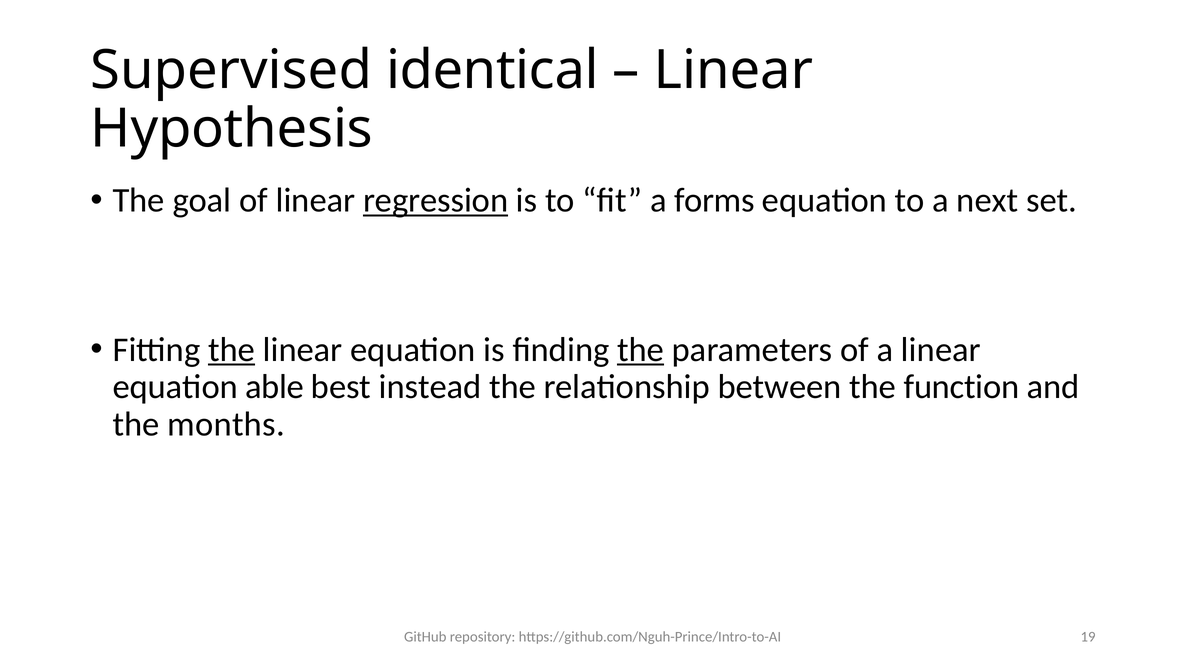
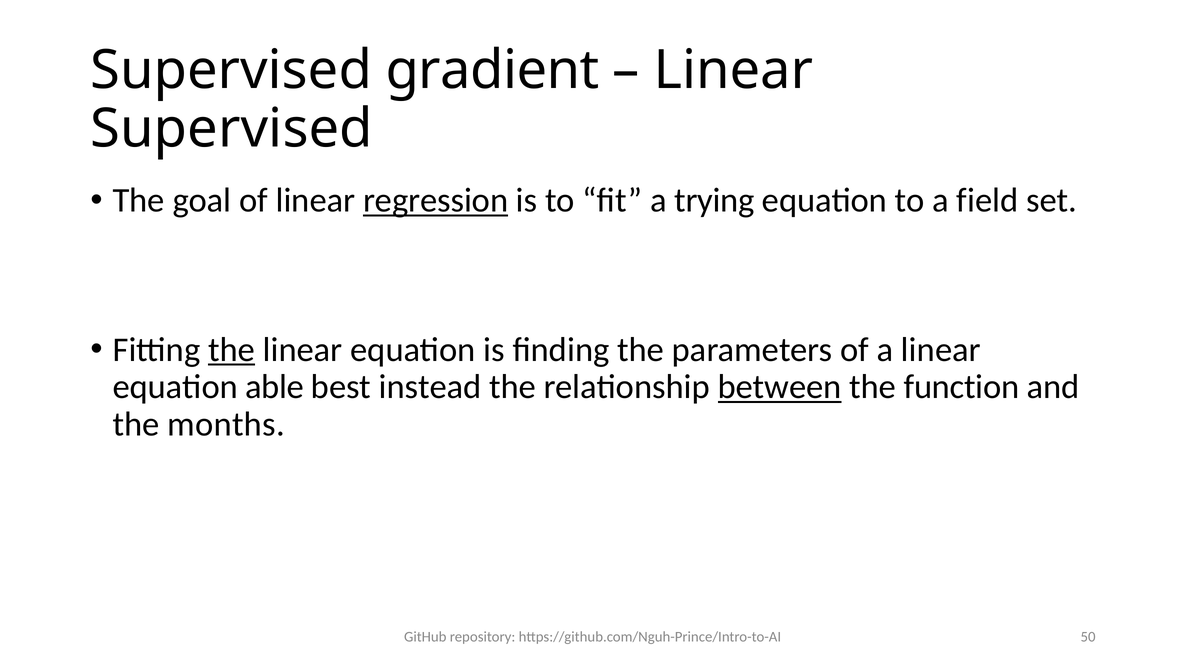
identical: identical -> gradient (492, 70)
Hypothesis: Hypothesis -> Supervised (232, 129)
forms: forms -> trying (714, 201)
next: next -> field (987, 201)
the underline: present -> none (641, 350)
between underline: none -> present (780, 387)
19: 19 -> 50 (1088, 637)
